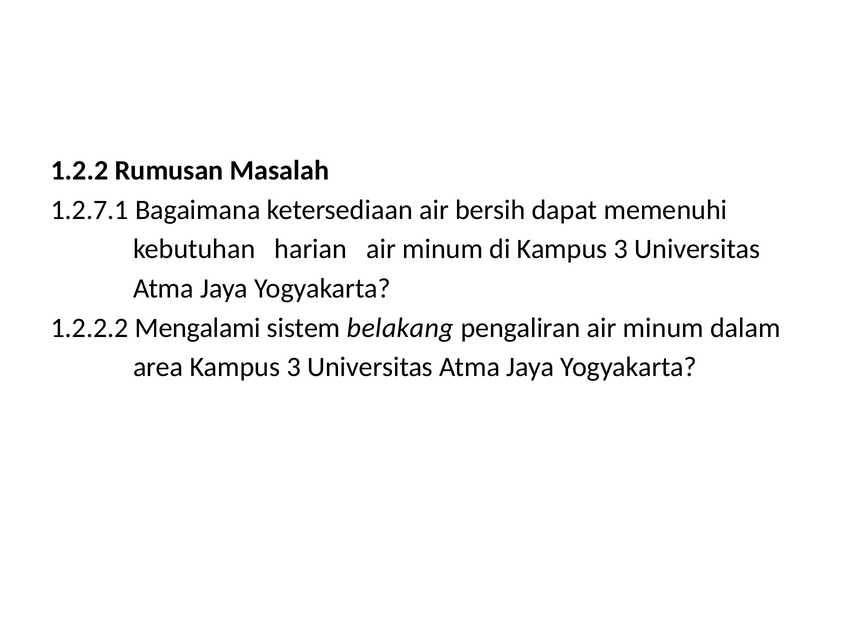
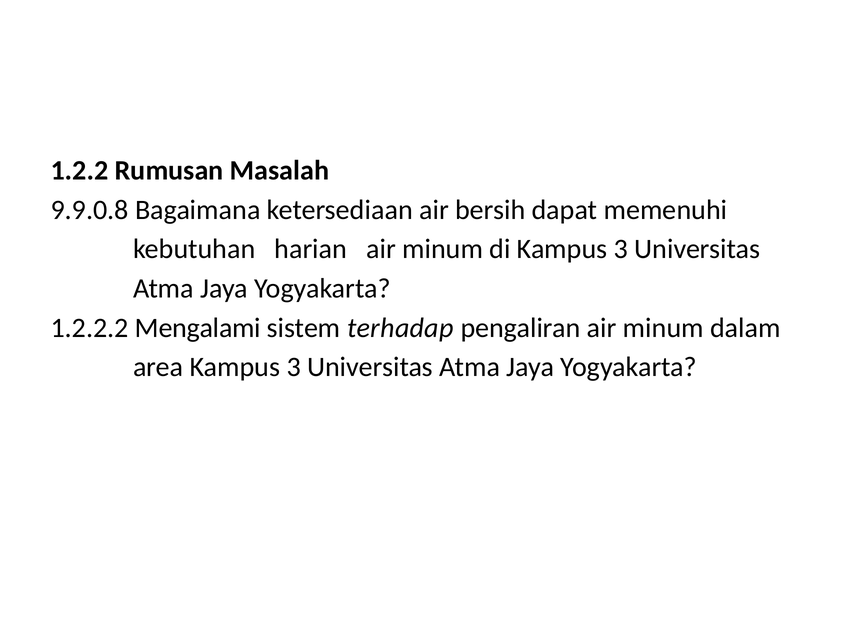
1.2.7.1: 1.2.7.1 -> 9.9.0.8 (90, 210)
belakang: belakang -> terhadap (400, 328)
